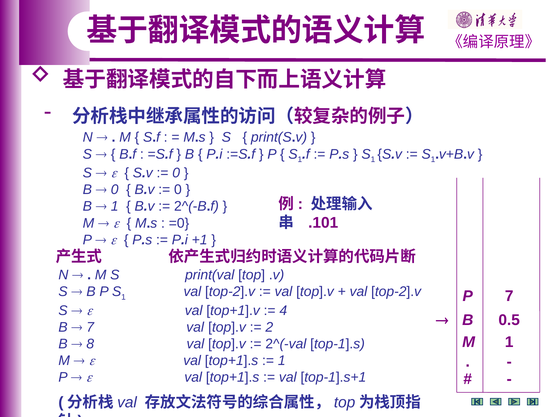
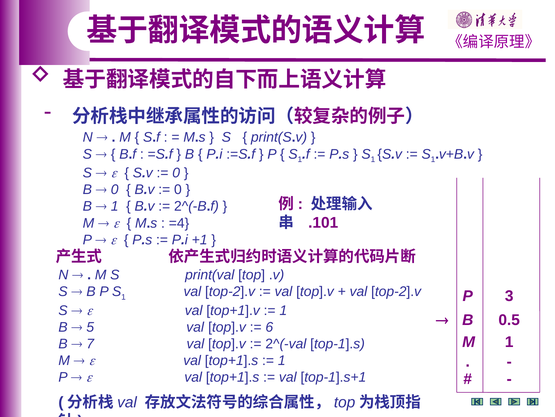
=0: =0 -> =4 (179, 223)
P 7: 7 -> 3 (509, 295)
4: 4 -> 1 (283, 310)
7: 7 -> 5 (90, 327)
2: 2 -> 6 (269, 327)
8: 8 -> 7 (90, 343)
